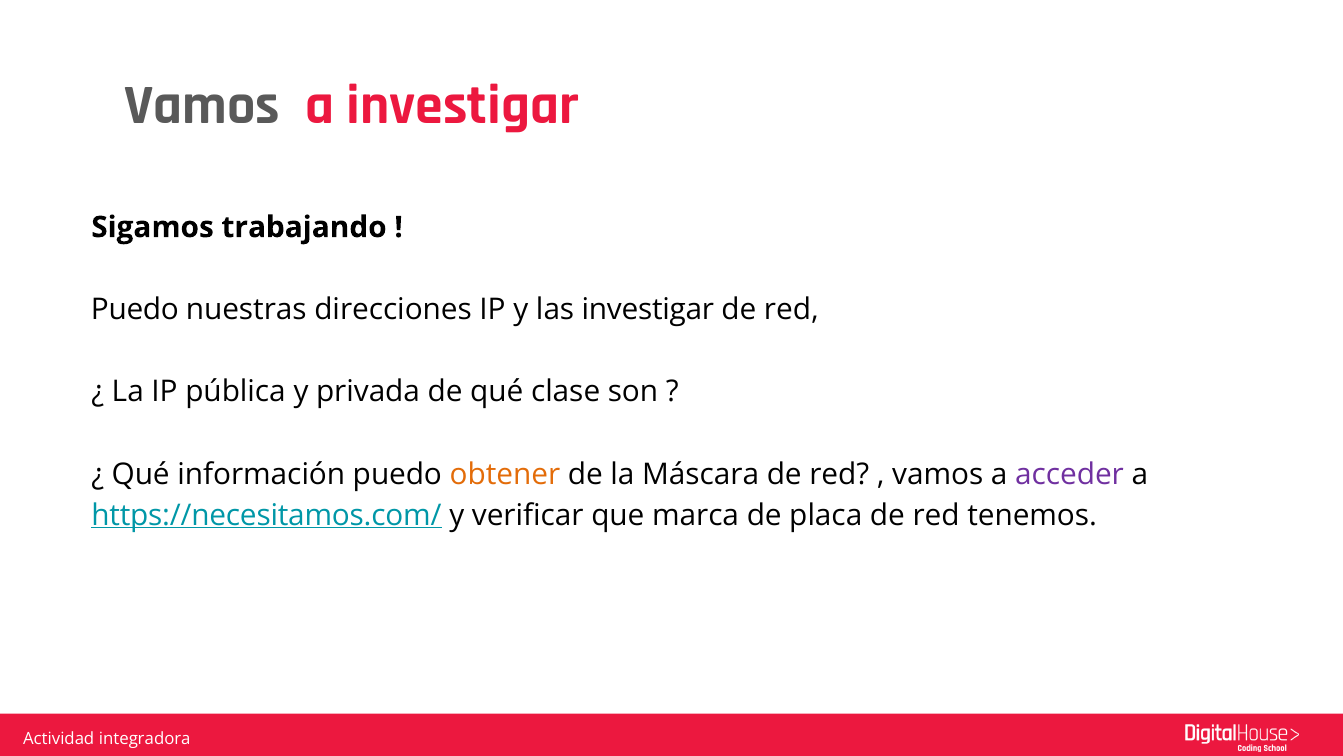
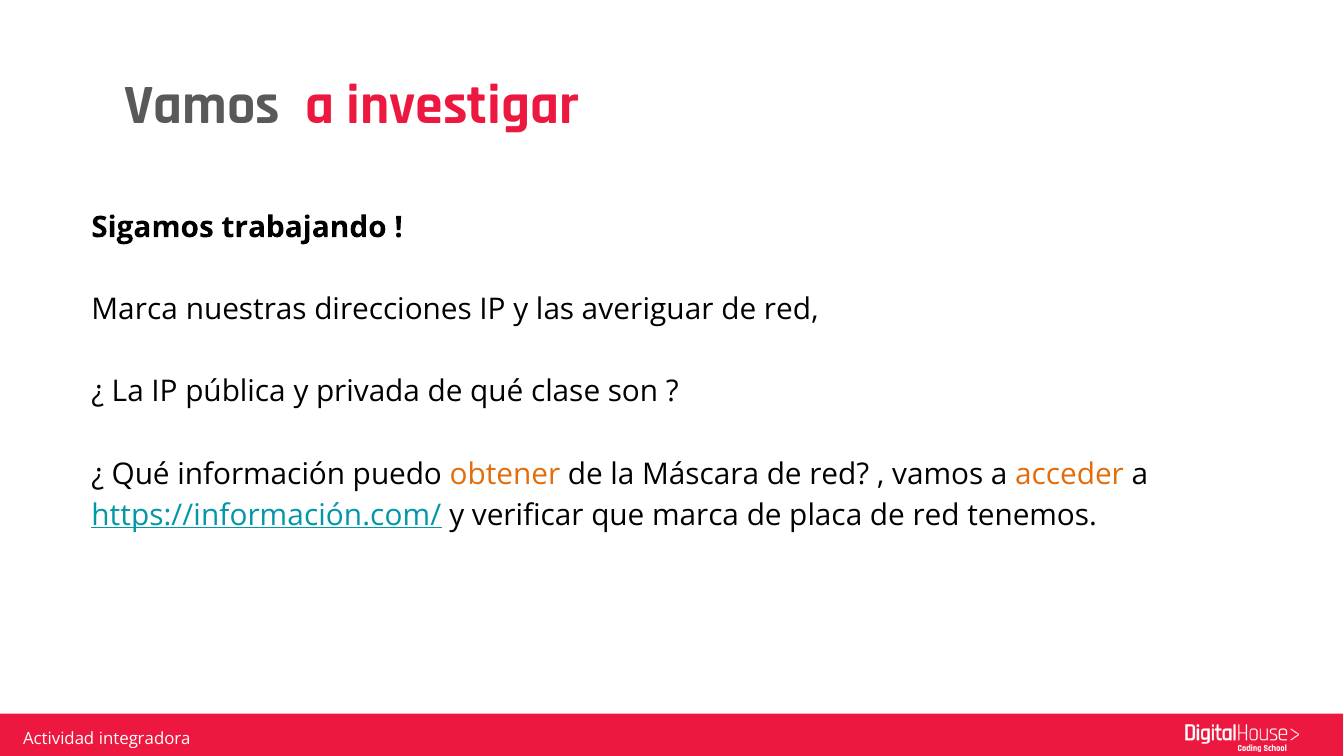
Puedo: Puedo -> Marca (135, 309)
las investigar: investigar -> averiguar (648, 309)
acceder colour: purple -> orange (1070, 474)
https://necesitamos.com/: https://necesitamos.com/ -> https://información.com/ (266, 516)
